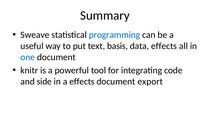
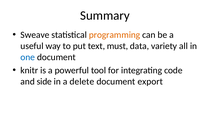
programming colour: blue -> orange (115, 35)
basis: basis -> must (118, 46)
data effects: effects -> variety (164, 46)
a effects: effects -> delete (82, 82)
